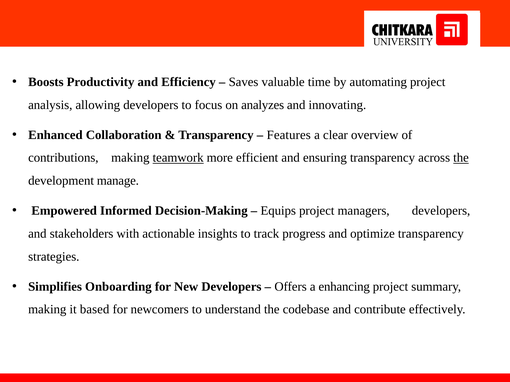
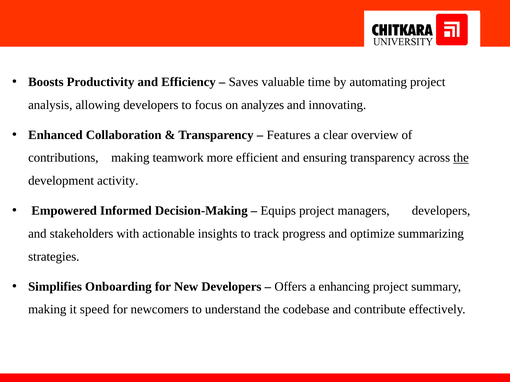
teamwork underline: present -> none (178, 158)
manage: manage -> activity (118, 181)
optimize transparency: transparency -> summarizing (431, 234)
based: based -> speed (95, 310)
